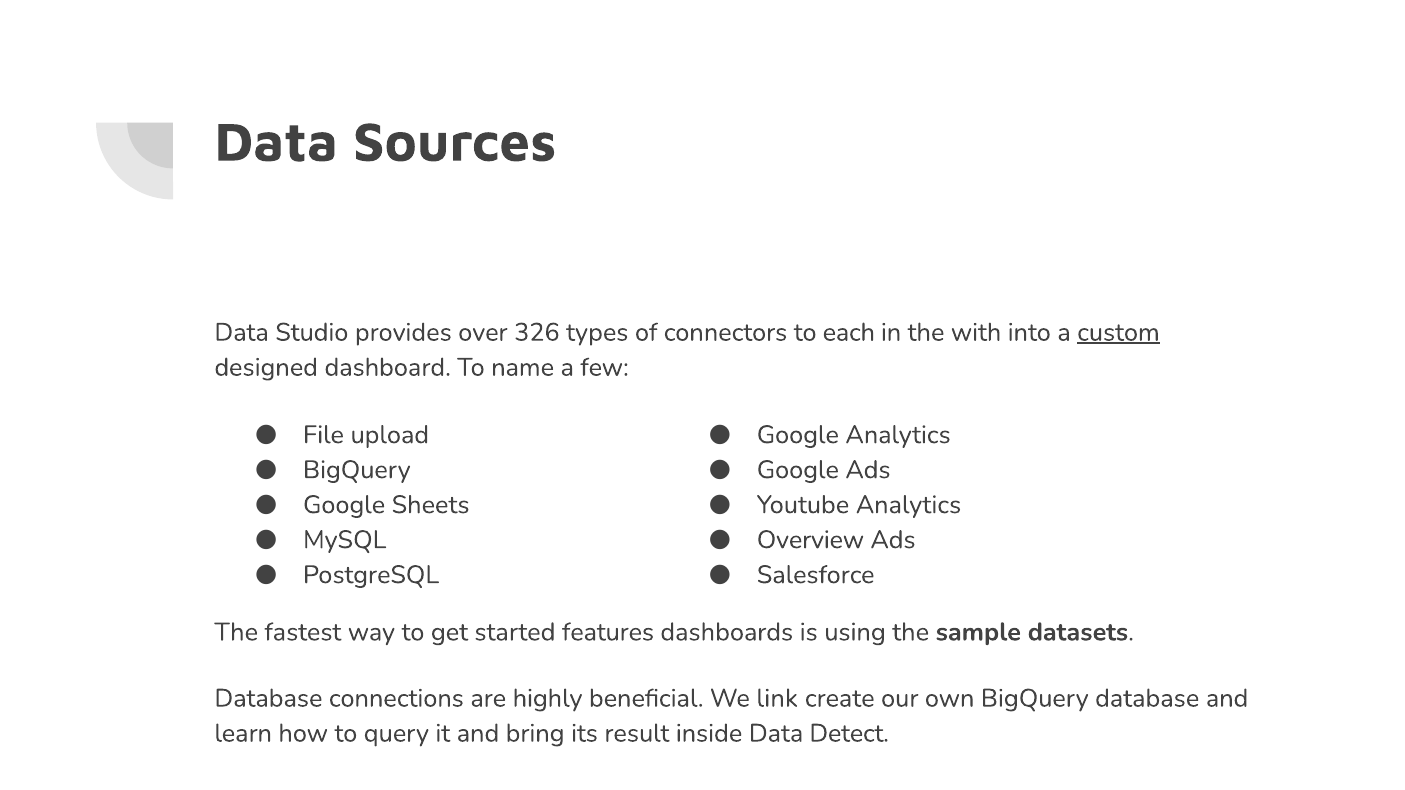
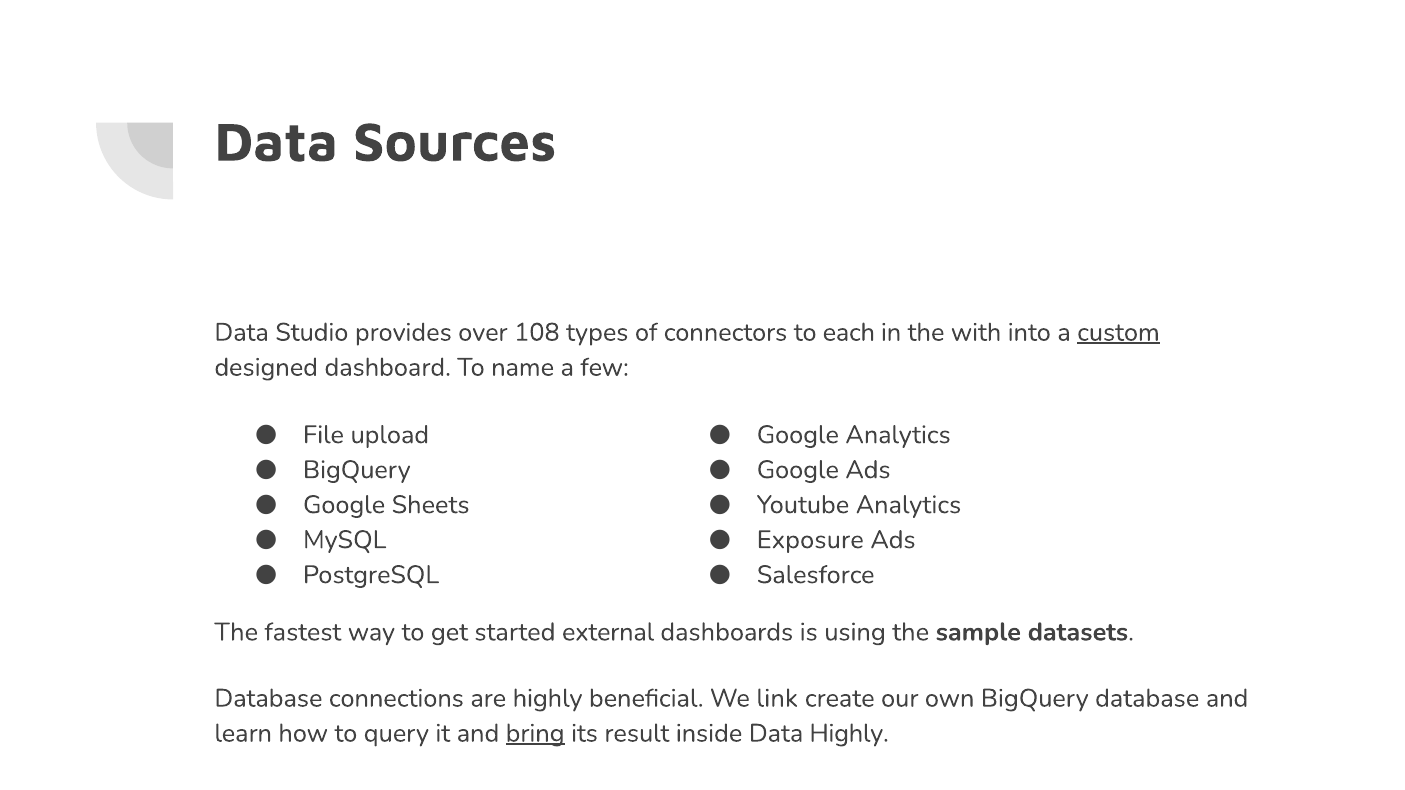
326: 326 -> 108 (537, 332)
Overview: Overview -> Exposure (810, 540)
features: features -> external (608, 632)
bring underline: none -> present (535, 734)
Data Detect: Detect -> Highly (849, 734)
